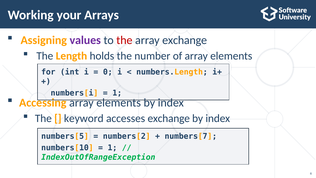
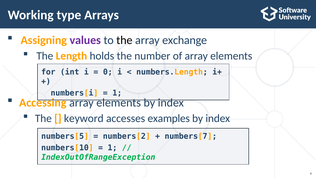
your: your -> type (69, 15)
the colour: red -> black (124, 40)
accesses exchange: exchange -> examples (169, 118)
